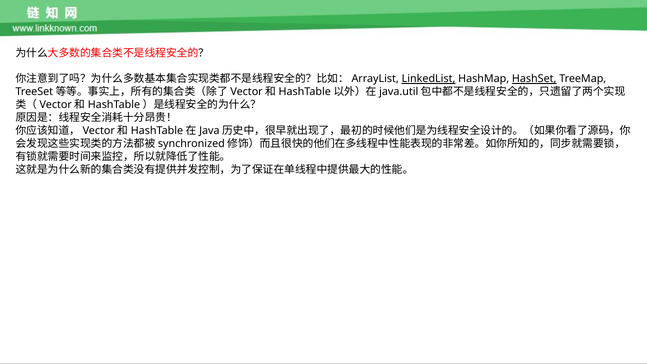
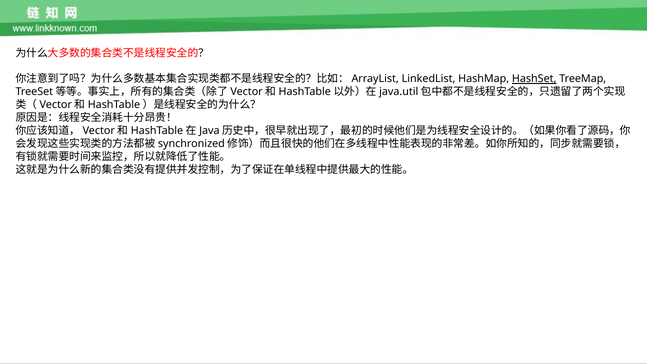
LinkedList underline: present -> none (429, 79)
